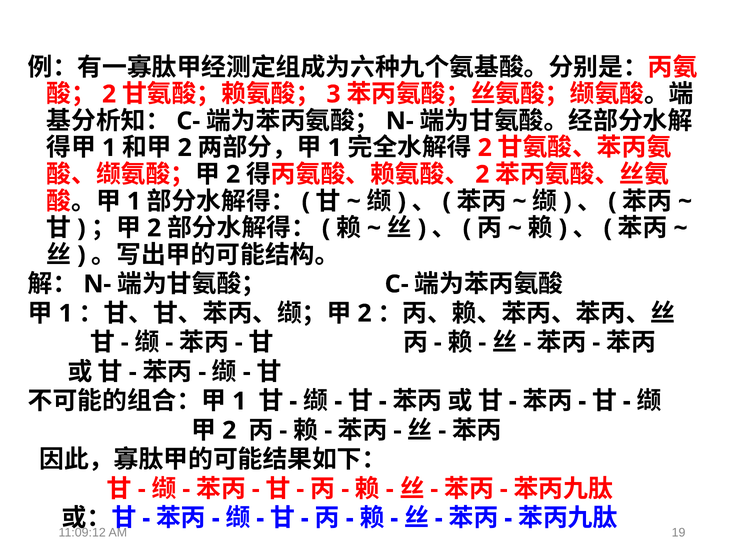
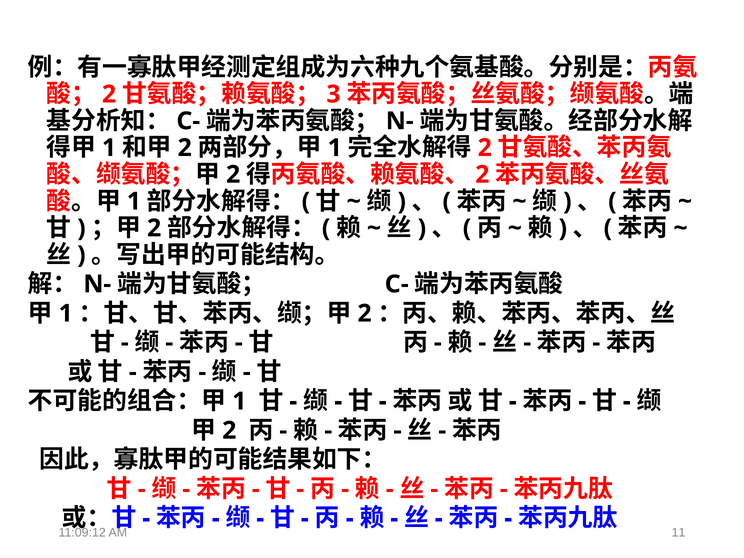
19: 19 -> 11 (679, 533)
